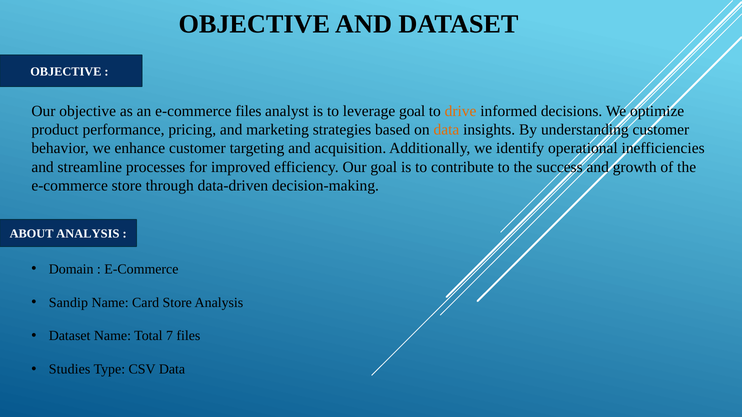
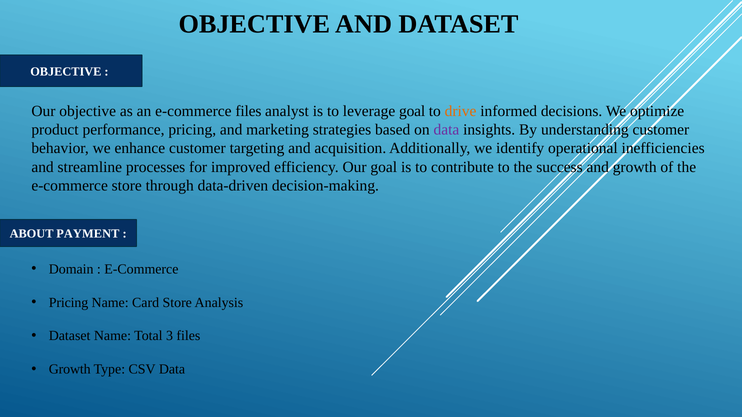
data colour: orange -> purple (446, 130)
ABOUT ANALYSIS: ANALYSIS -> PAYMENT (88, 234)
Sandip: Sandip -> Pricing (69, 303)
7: 7 -> 3 (169, 336)
Studies: Studies -> Growth (70, 369)
